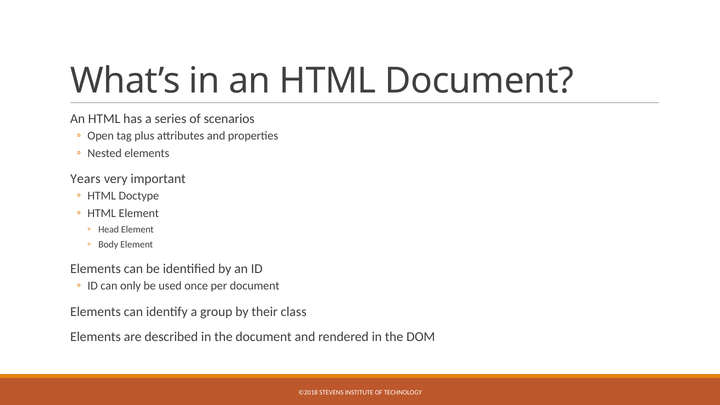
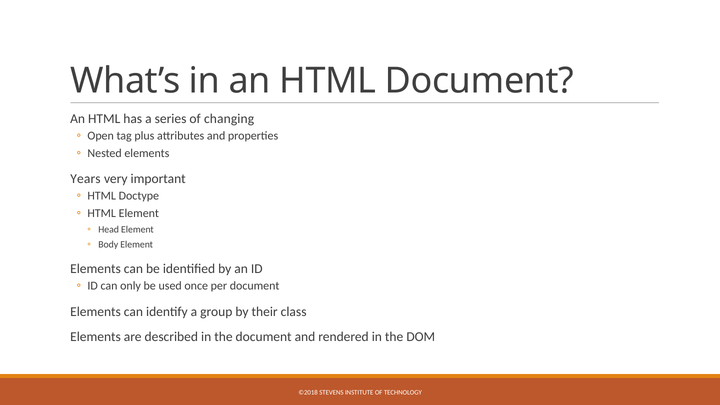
scenarios: scenarios -> changing (229, 119)
